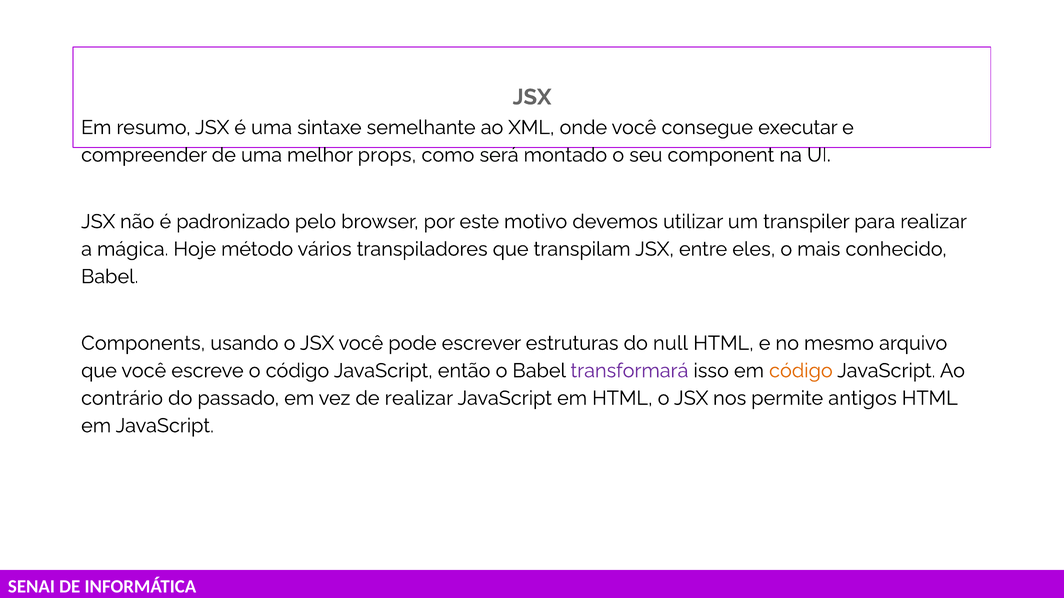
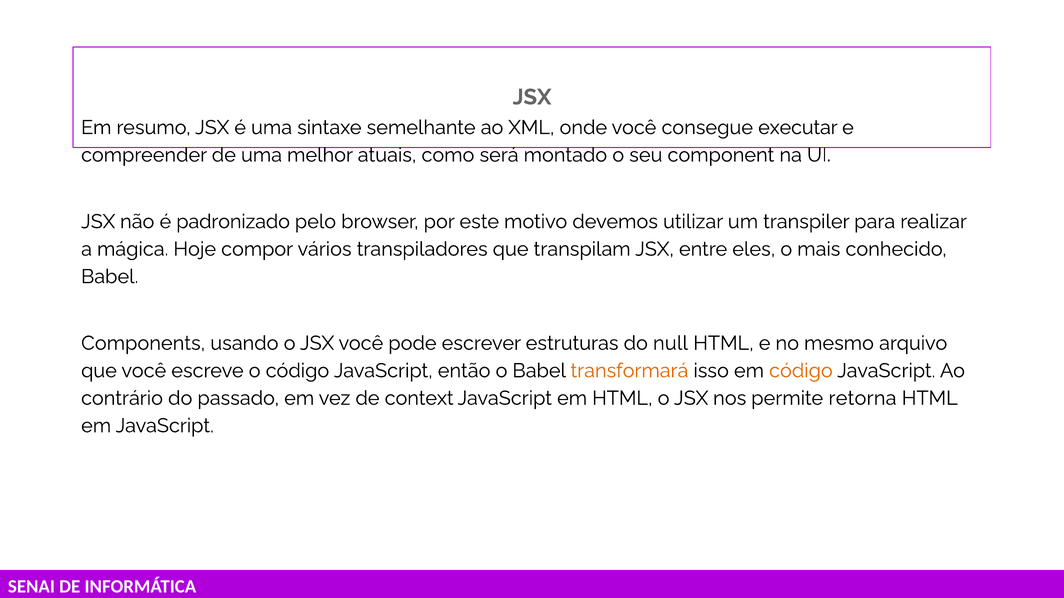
props: props -> atuais (387, 155)
método: método -> compor (257, 249)
transformará colour: purple -> orange (629, 371)
de realizar: realizar -> context (419, 399)
antigos: antigos -> retorna (863, 399)
